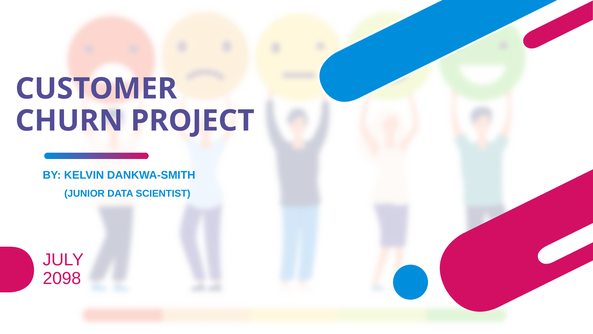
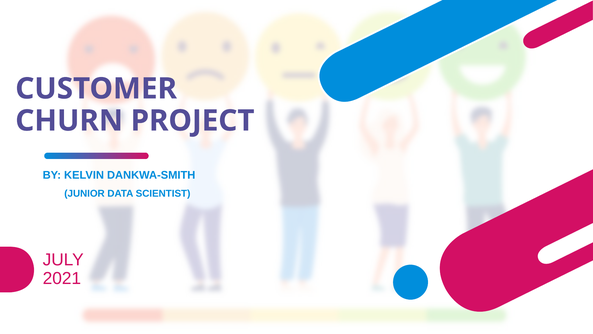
2098: 2098 -> 2021 (62, 278)
